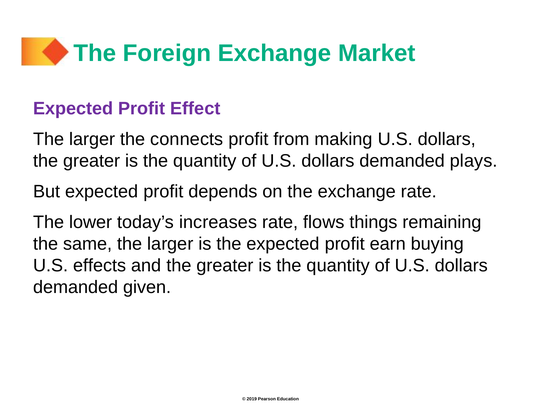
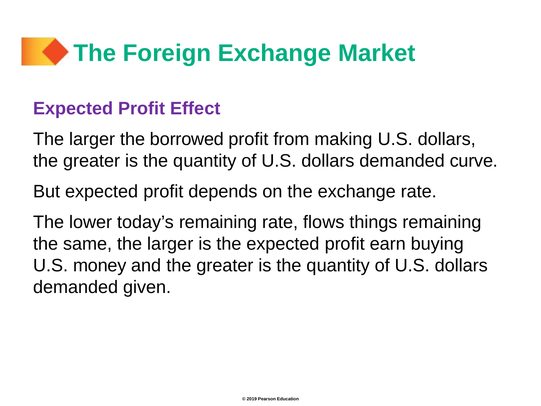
connects: connects -> borrowed (187, 139)
plays: plays -> curve (474, 161)
today’s increases: increases -> remaining (218, 222)
effects: effects -> money (100, 265)
